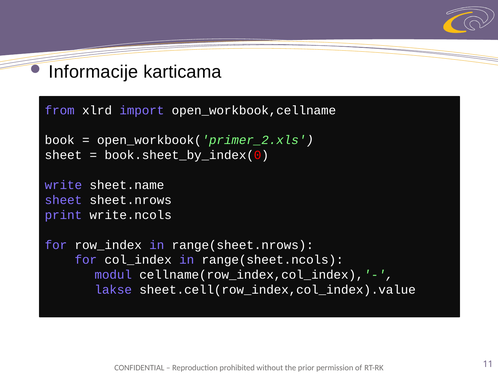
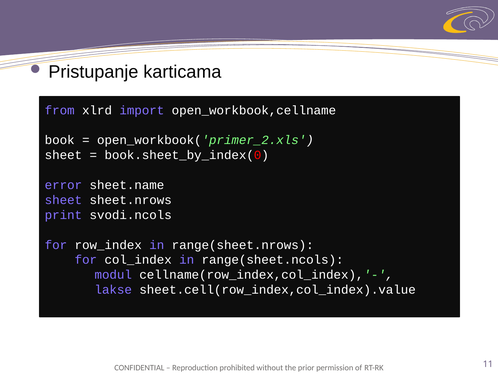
Informacije: Informacije -> Pristupanje (94, 72)
write: write -> error (63, 185)
write.ncols: write.ncols -> svodi.ncols (131, 215)
